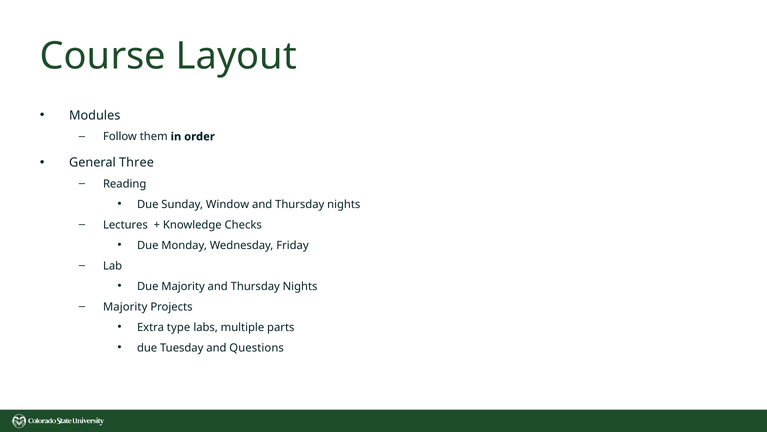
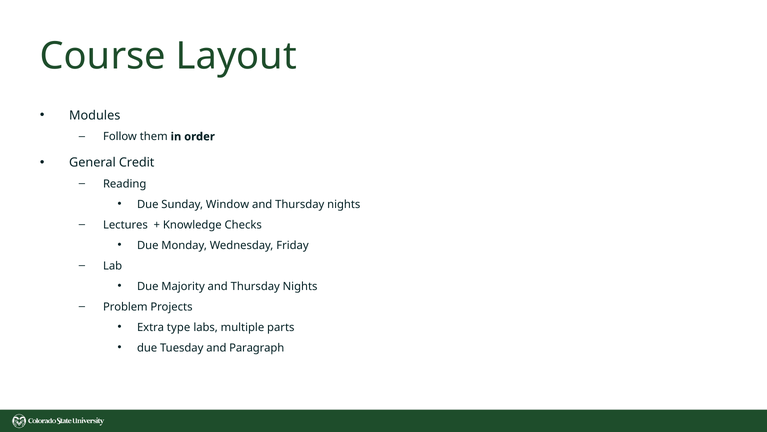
Three: Three -> Credit (137, 162)
Majority: Majority -> Problem (125, 306)
Questions: Questions -> Paragraph (257, 347)
